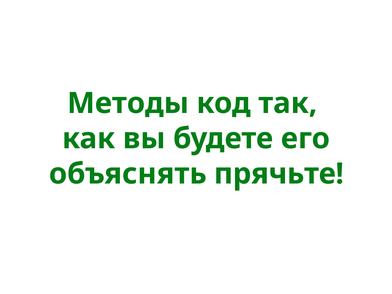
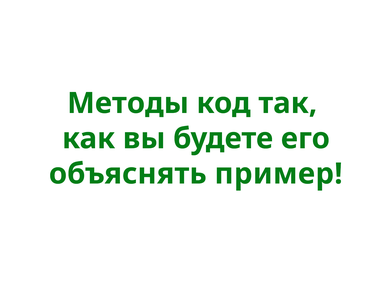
прячьте: прячьте -> пример (279, 174)
